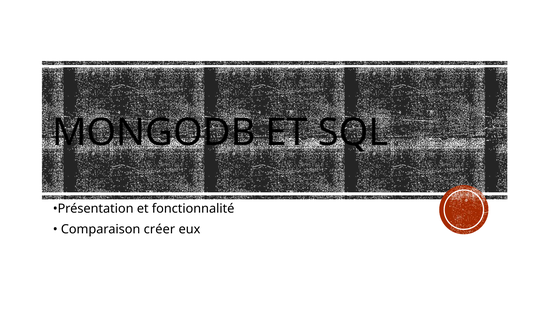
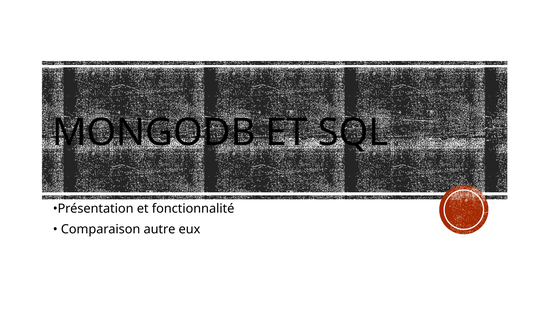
créer: créer -> autre (160, 229)
